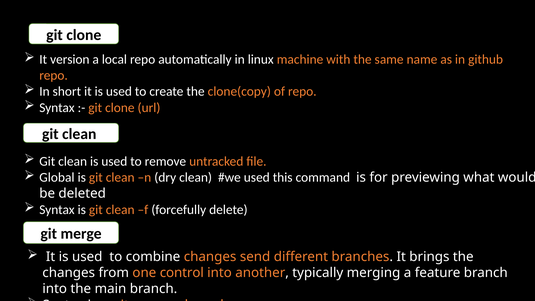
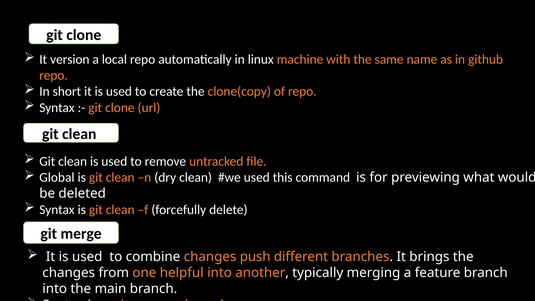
send: send -> push (255, 257)
control: control -> helpful (182, 273)
